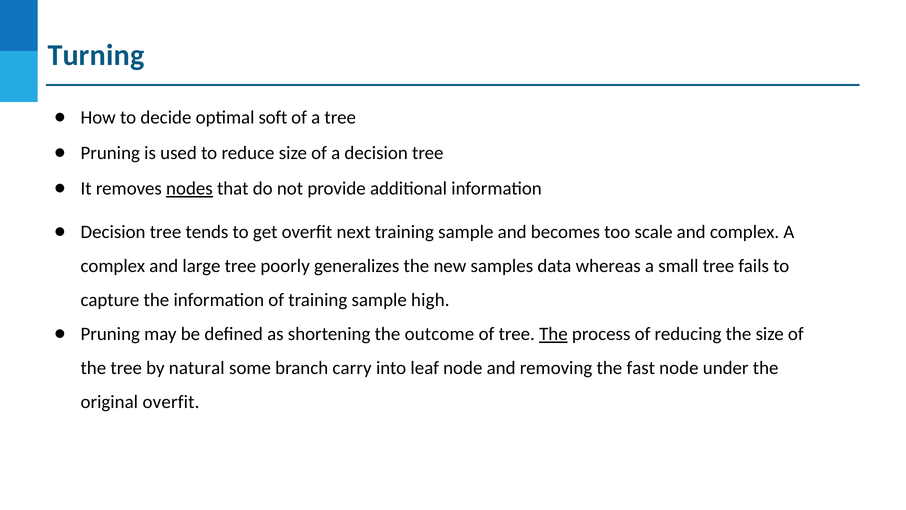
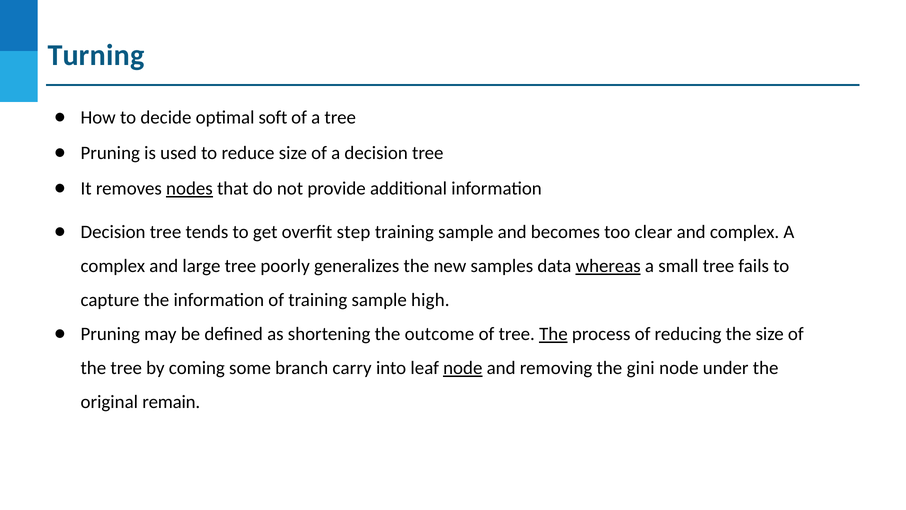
next: next -> step (354, 232)
scale: scale -> clear (653, 232)
whereas underline: none -> present (608, 266)
natural: natural -> coming (197, 368)
node underline: none -> present (463, 368)
fast: fast -> gini (641, 368)
original overfit: overfit -> remain (171, 402)
